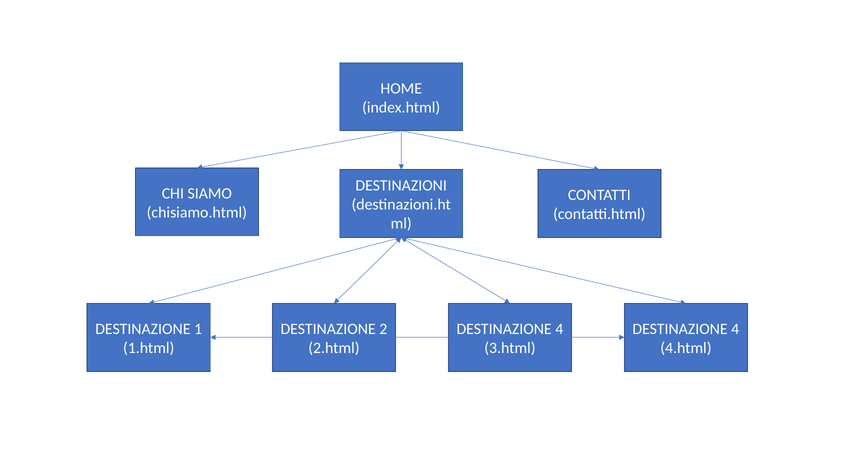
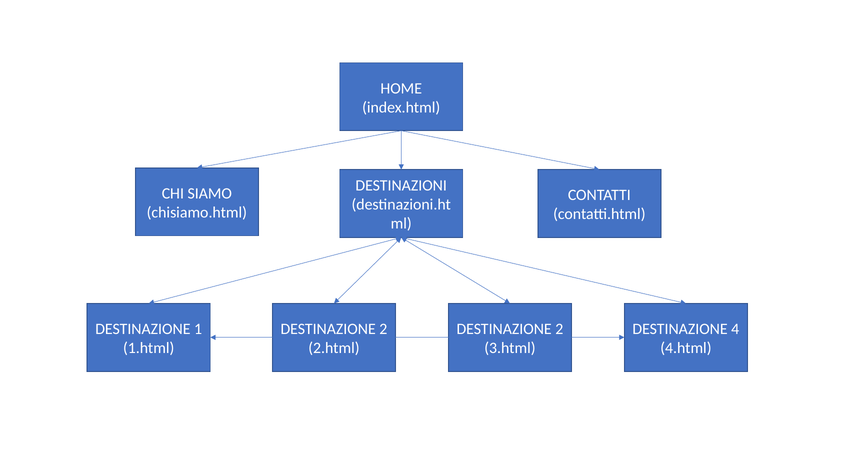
4: 4 -> 2 (559, 329)
